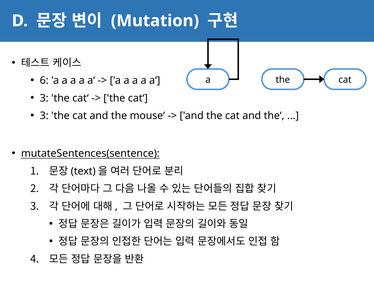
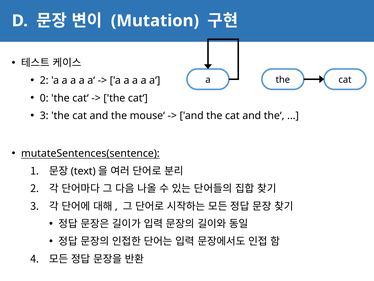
6: 6 -> 2 (44, 80)
3: 3 -> 0 (44, 98)
